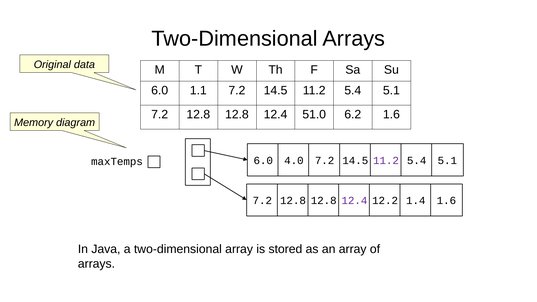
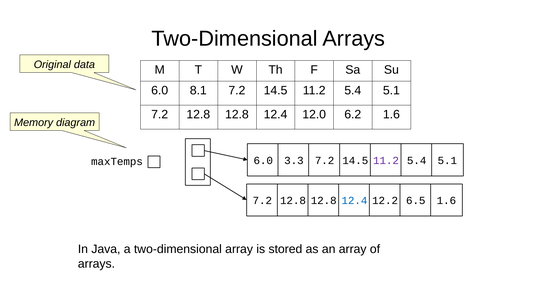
1.1: 1.1 -> 8.1 (198, 91)
51.0: 51.0 -> 12.0 (314, 115)
4.0: 4.0 -> 3.3 (294, 161)
12.4 colour: purple -> blue (354, 201)
1.4: 1.4 -> 6.5 (416, 201)
